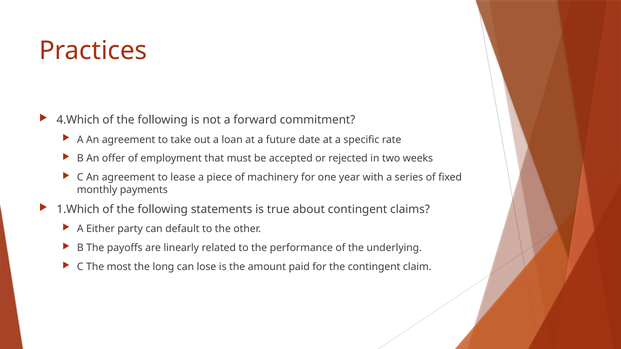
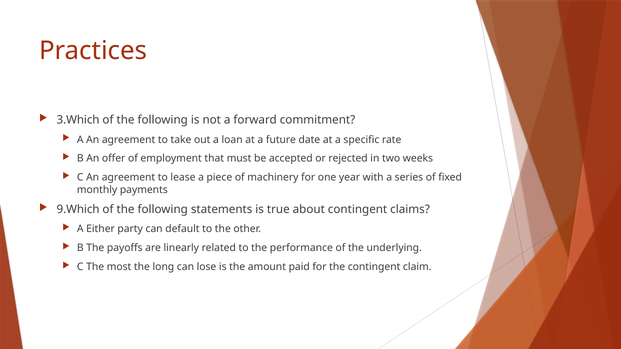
4.Which: 4.Which -> 3.Which (78, 120)
1.Which: 1.Which -> 9.Which (78, 210)
